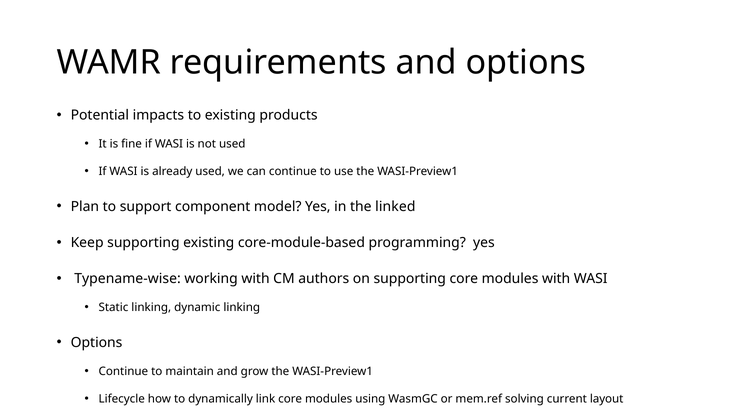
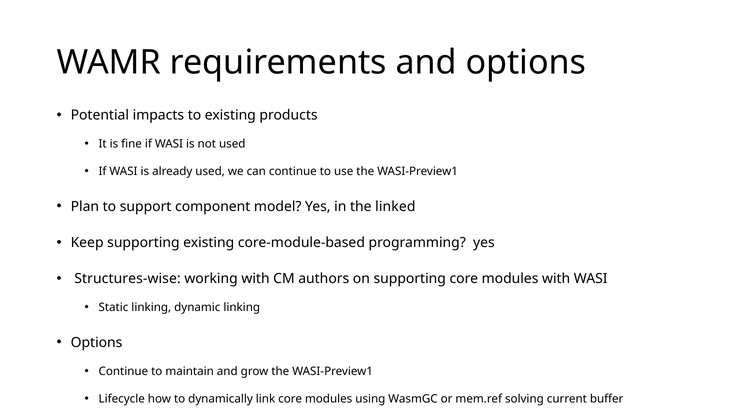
Typename-wise: Typename-wise -> Structures-wise (128, 279)
layout: layout -> buffer (607, 399)
